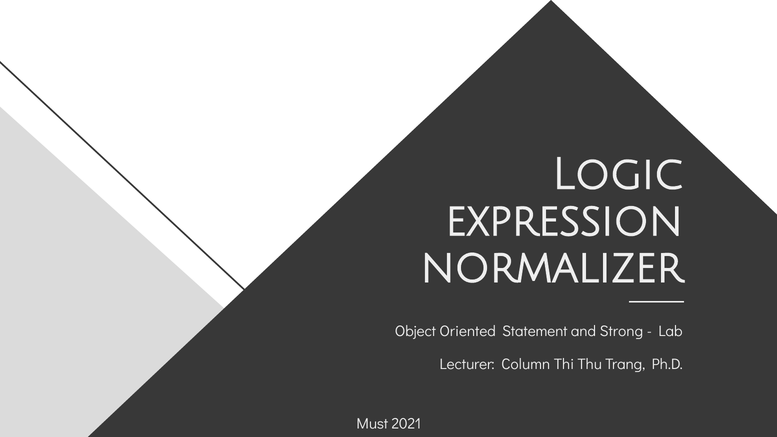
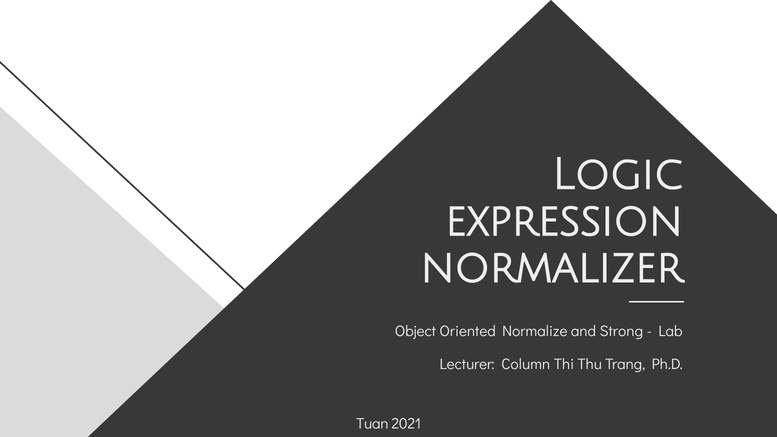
Statement: Statement -> Normalize (535, 331)
Must: Must -> Tuan (372, 424)
